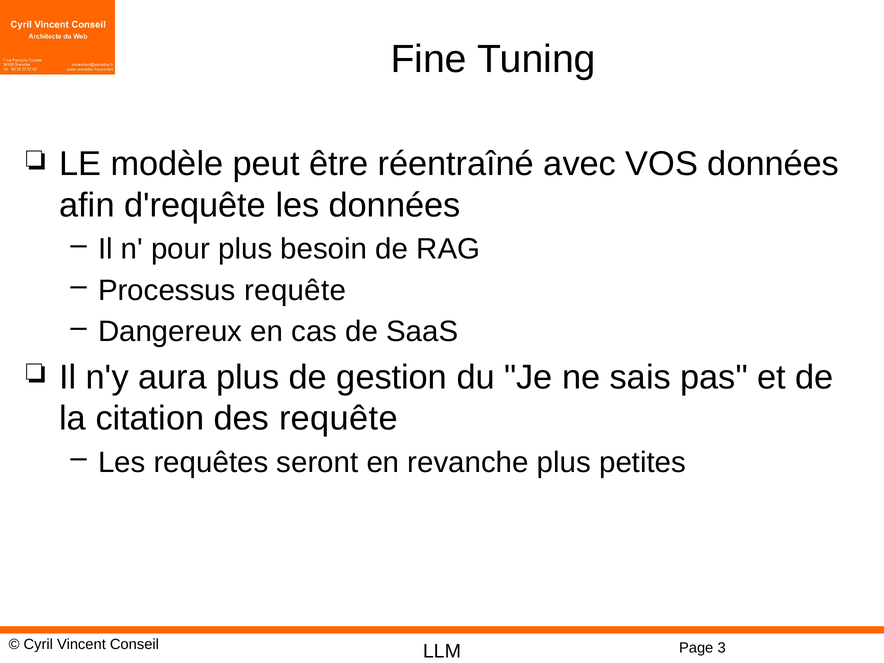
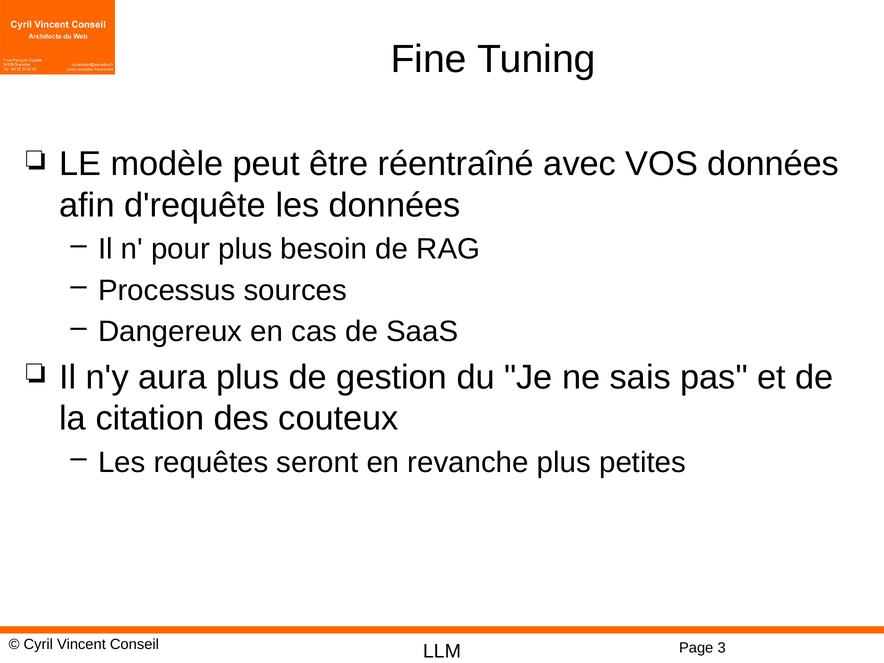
Processus requête: requête -> sources (295, 290)
des requête: requête -> couteux (339, 418)
